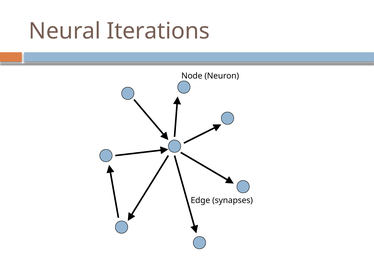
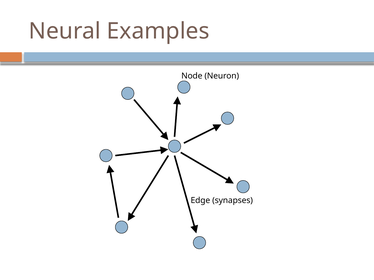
Iterations: Iterations -> Examples (158, 31)
